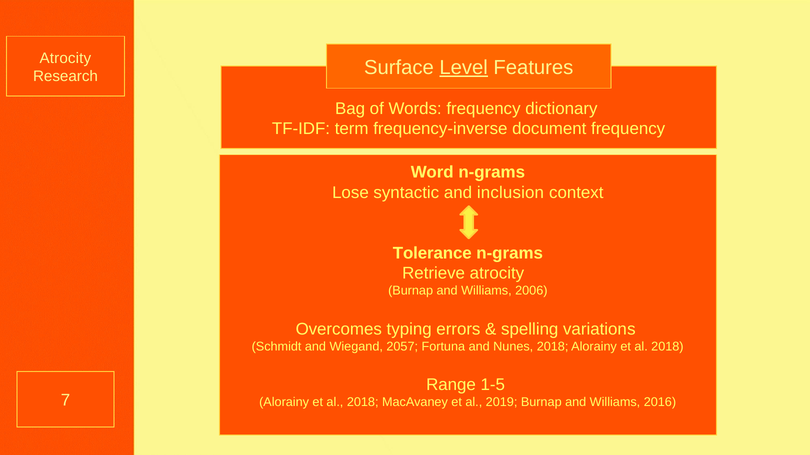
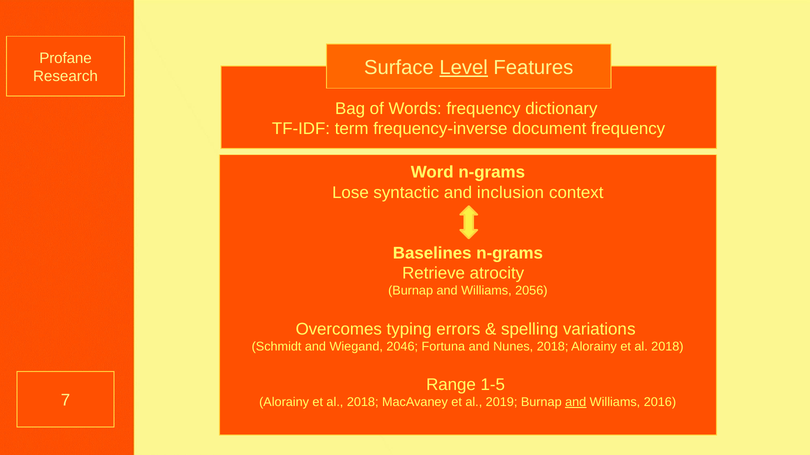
Atrocity: Atrocity -> Profane (66, 58)
Tolerance: Tolerance -> Baselines (432, 253)
2006: 2006 -> 2056 (531, 291)
2057: 2057 -> 2046 (402, 347)
and underline: none -> present (576, 403)
